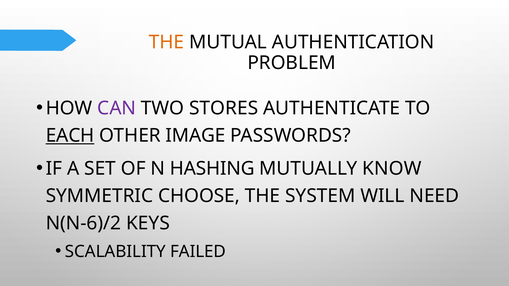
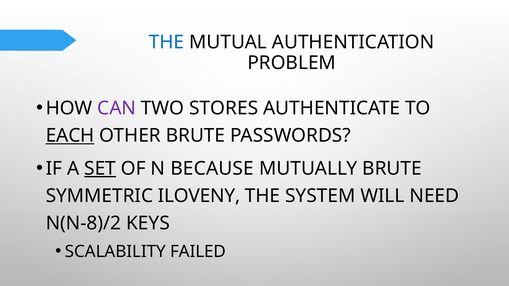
THE colour: orange -> blue (167, 42)
OTHER IMAGE: IMAGE -> BRUTE (195, 136)
SET underline: none -> present (100, 169)
HASHING: HASHING -> BECAUSE (212, 169)
MUTUALLY KNOW: KNOW -> BRUTE (392, 169)
CHOOSE: CHOOSE -> ILOVENY (199, 196)
N(N-6)/2: N(N-6)/2 -> N(N-8)/2 (83, 224)
